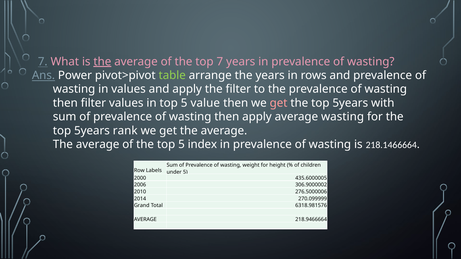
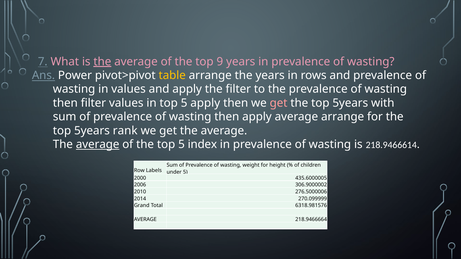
top 7: 7 -> 9 (220, 62)
table colour: light green -> yellow (172, 75)
5 value: value -> apply (205, 103)
average wasting: wasting -> arrange (343, 117)
average underline: none -> present (98, 145)
218.1466664: 218.1466664 -> 218.9466614 (391, 145)
